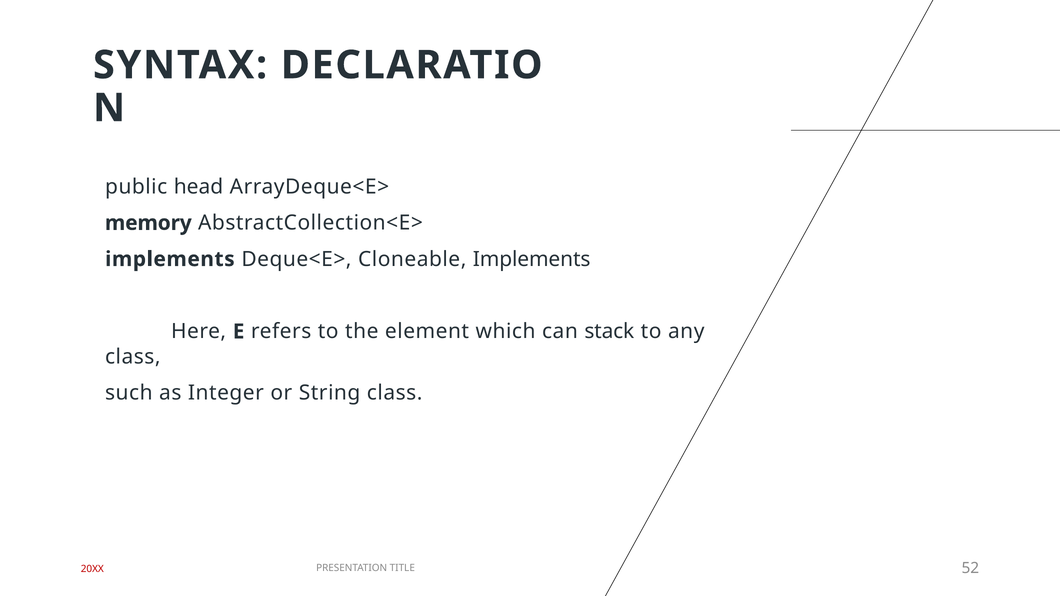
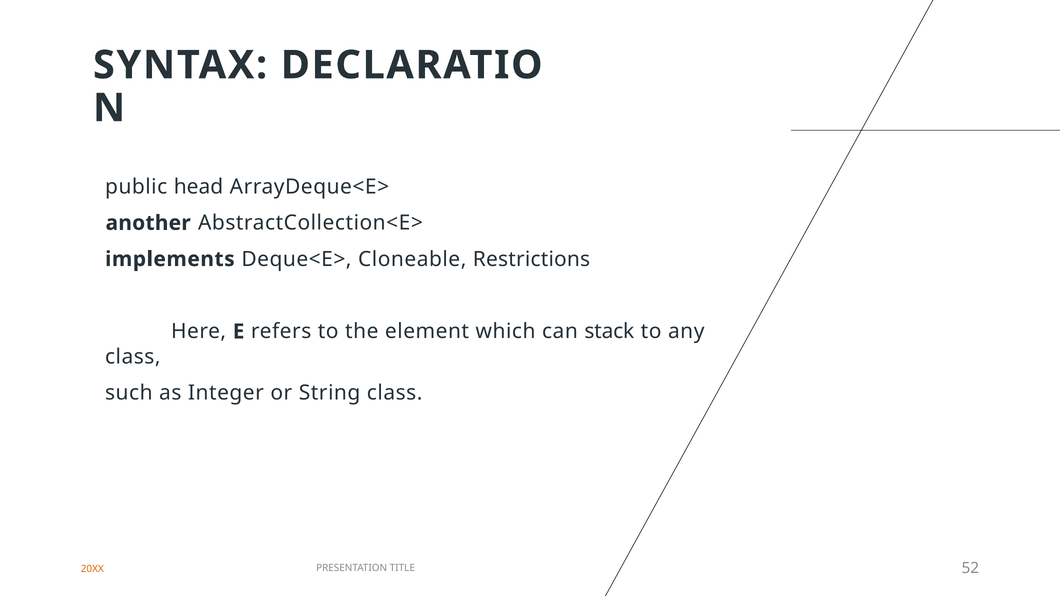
memory: memory -> another (148, 223)
Cloneable Implements: Implements -> Restrictions (532, 259)
20XX colour: red -> orange (92, 569)
